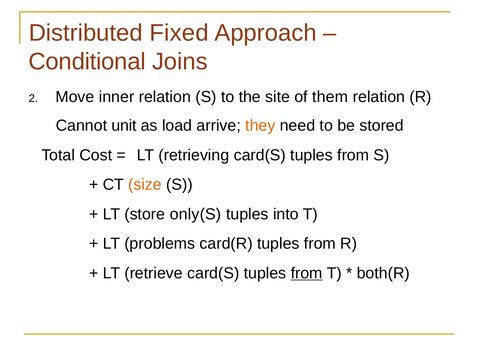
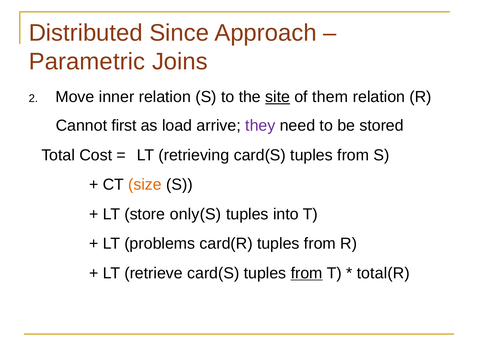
Fixed: Fixed -> Since (179, 33)
Conditional: Conditional -> Parametric (87, 62)
site underline: none -> present (278, 97)
unit: unit -> first (124, 125)
they colour: orange -> purple (260, 125)
both(R: both(R -> total(R (383, 273)
